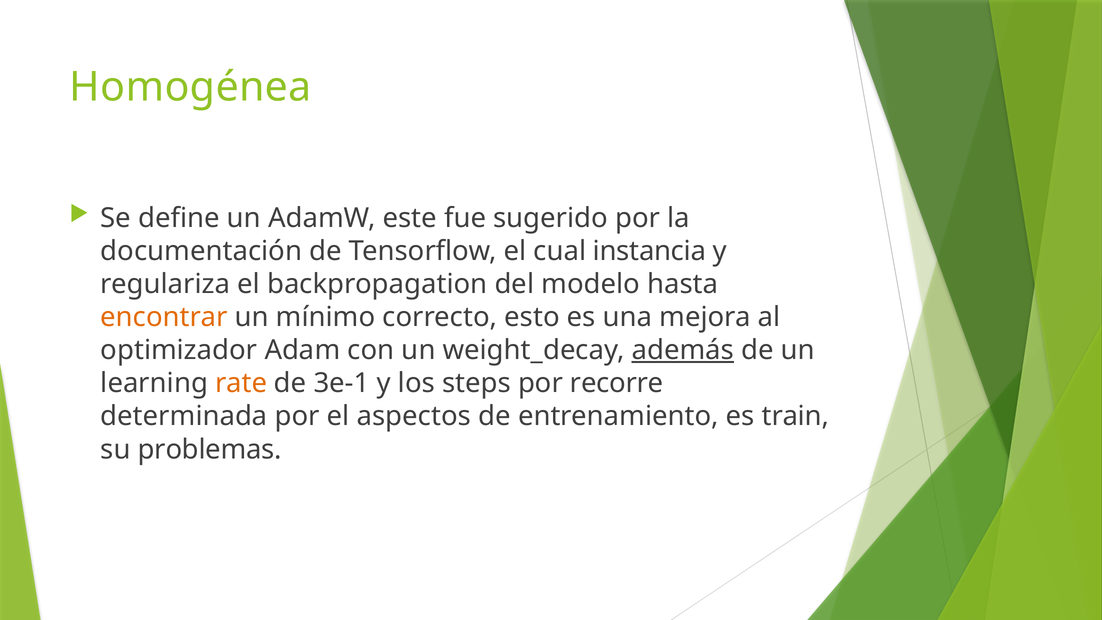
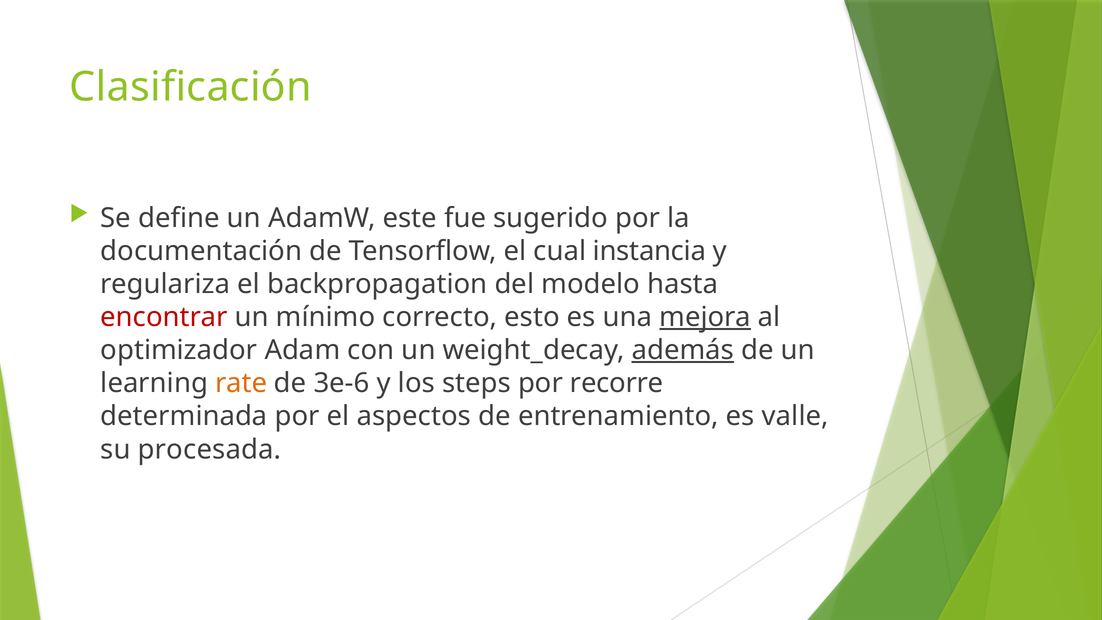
Homogénea: Homogénea -> Clasificación (191, 87)
encontrar colour: orange -> red (164, 317)
mejora underline: none -> present (705, 317)
3e-1: 3e-1 -> 3e-6 (342, 383)
train: train -> valle (795, 416)
problemas: problemas -> procesada (210, 449)
